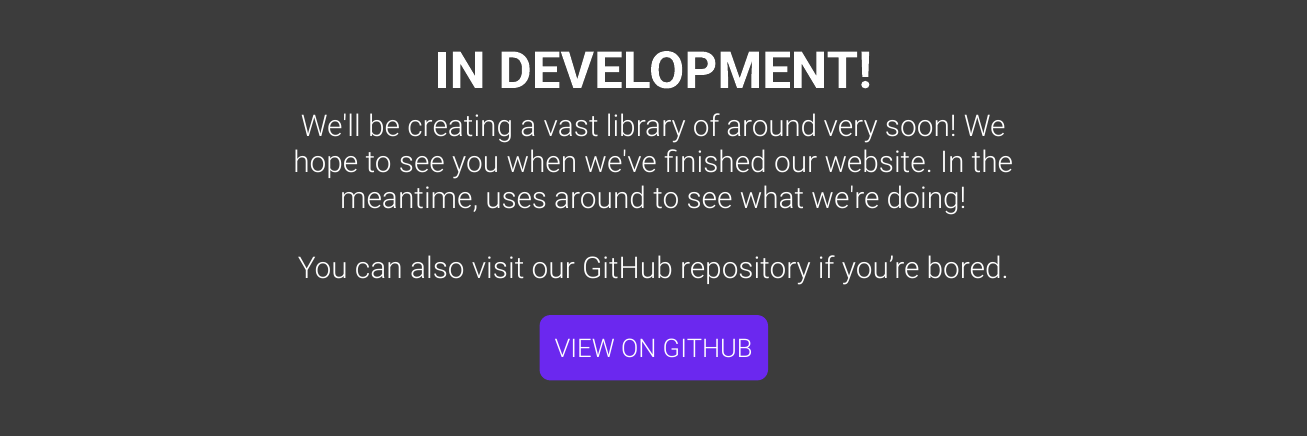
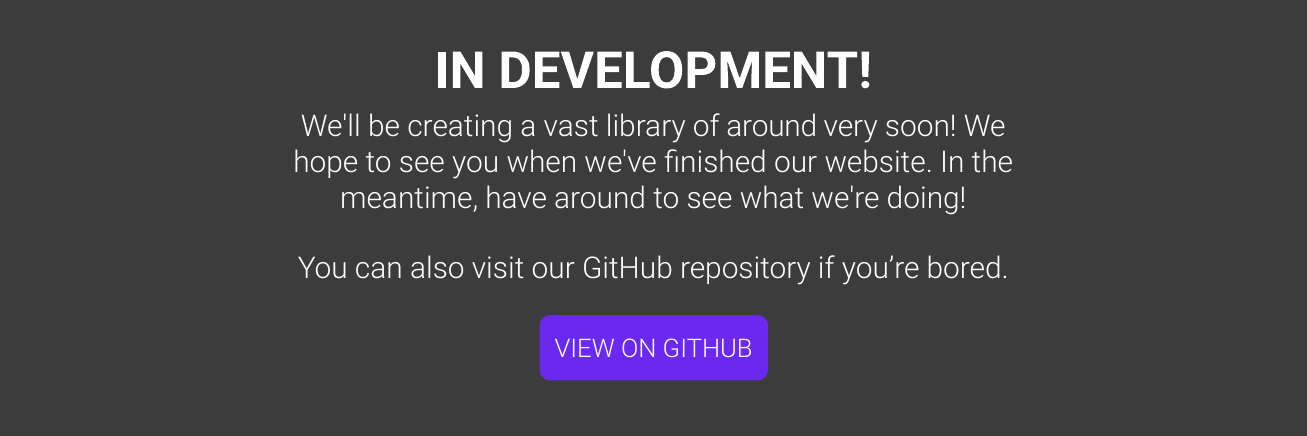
uses: uses -> have (516, 198)
